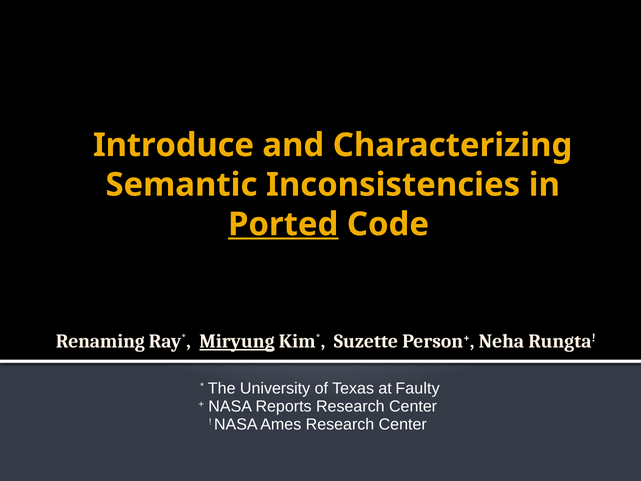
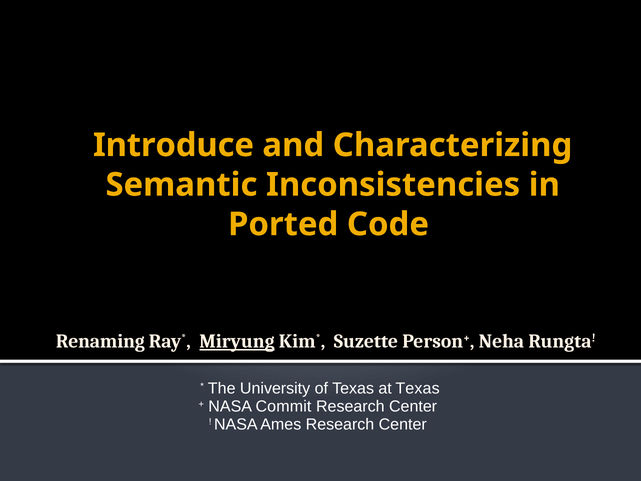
Ported underline: present -> none (283, 224)
at Faulty: Faulty -> Texas (418, 388)
Reports: Reports -> Commit (283, 406)
